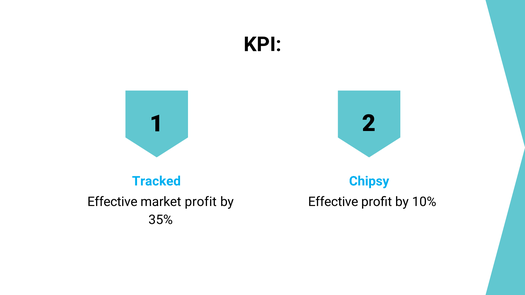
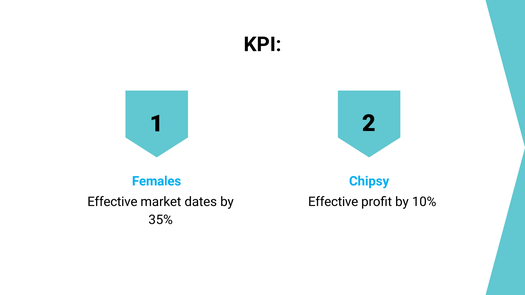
Tracked: Tracked -> Females (157, 181)
market profit: profit -> dates (201, 202)
